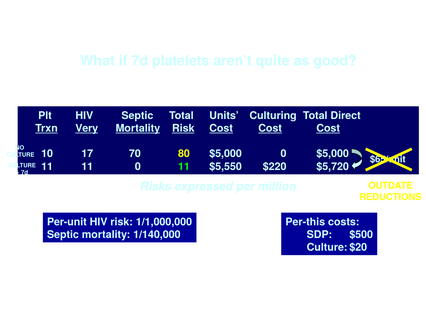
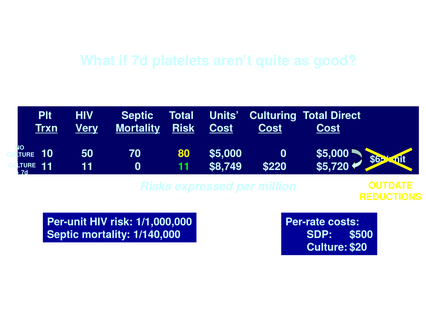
17: 17 -> 50 (87, 154)
$5,550: $5,550 -> $8,749 (226, 167)
Per-this: Per-this -> Per-rate (305, 222)
